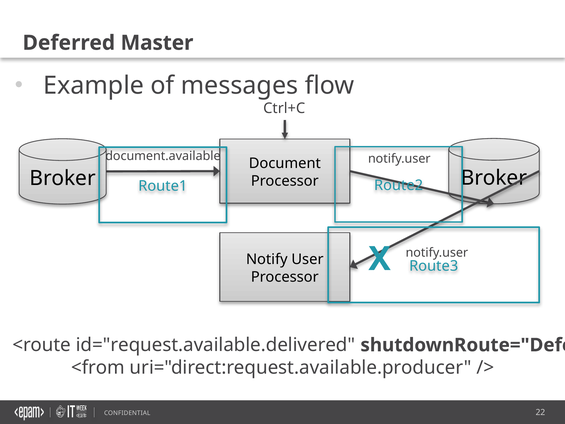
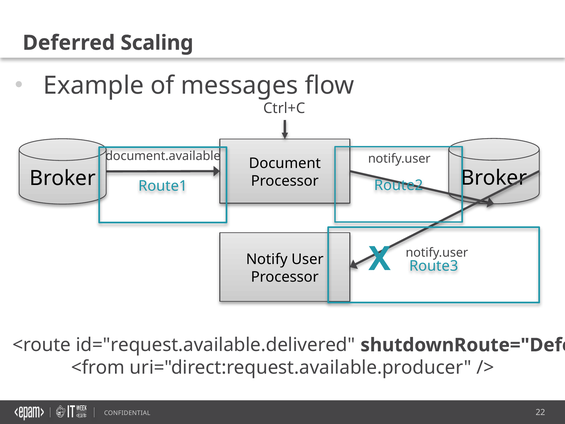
Master: Master -> Scaling (157, 43)
